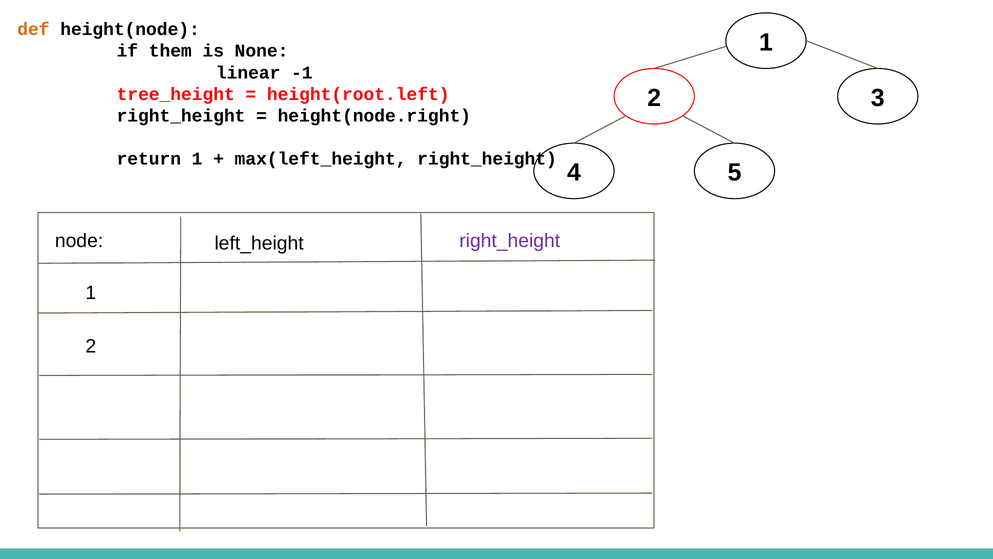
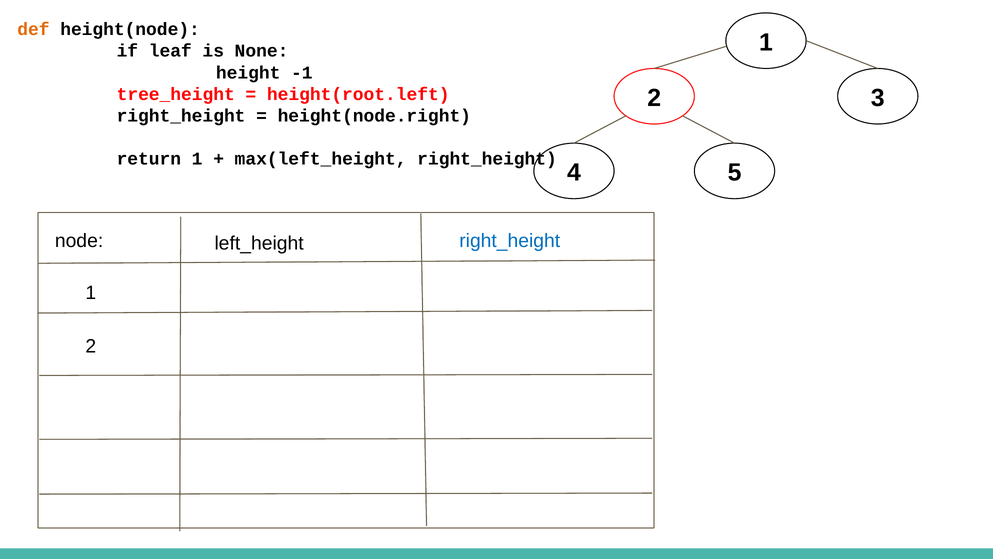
them: them -> leaf (170, 51)
linear: linear -> height (248, 73)
right_height colour: purple -> blue (510, 241)
